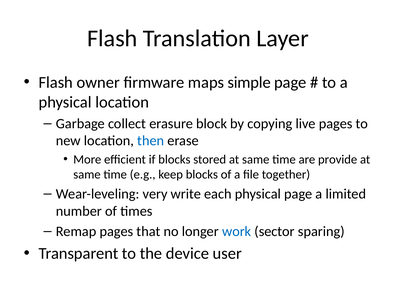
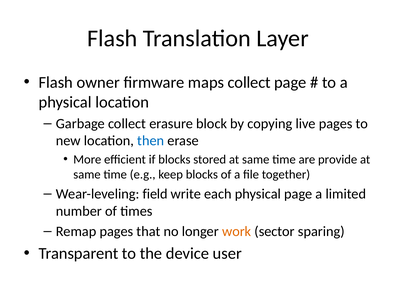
maps simple: simple -> collect (249, 82)
very: very -> field (155, 194)
work colour: blue -> orange (237, 231)
